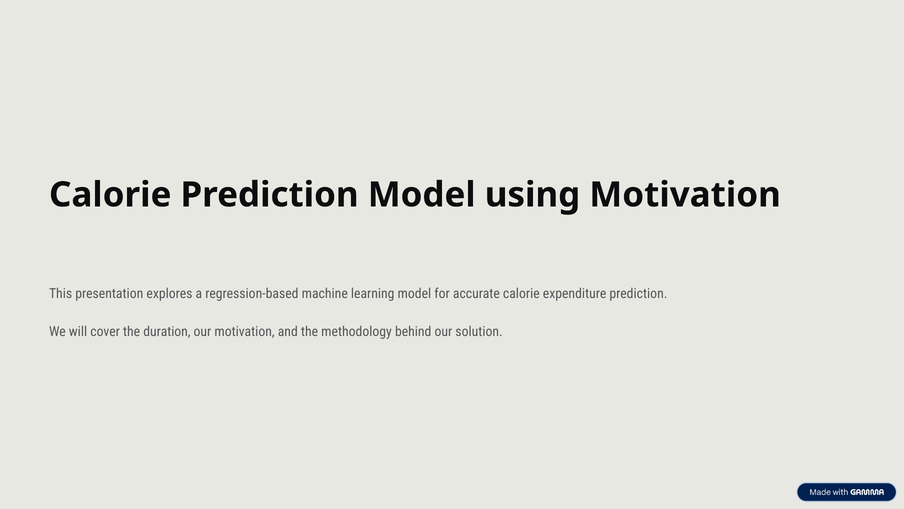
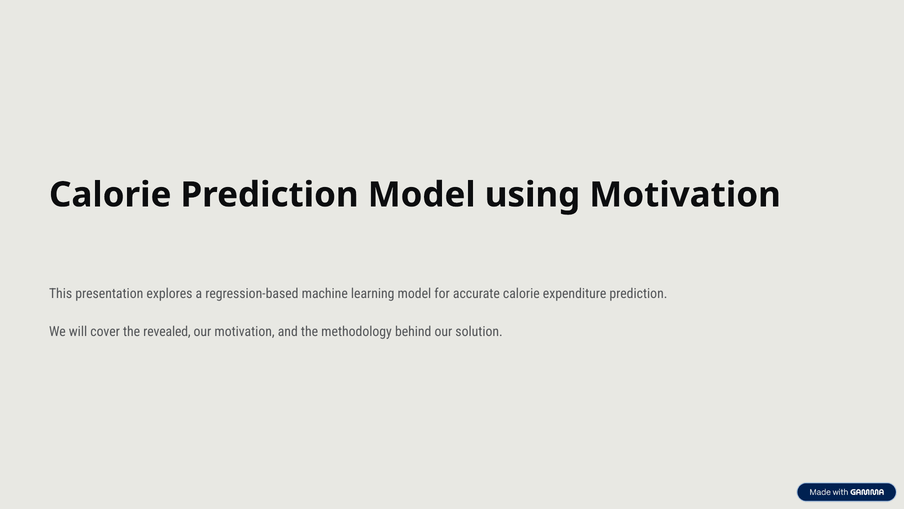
duration: duration -> revealed (167, 332)
